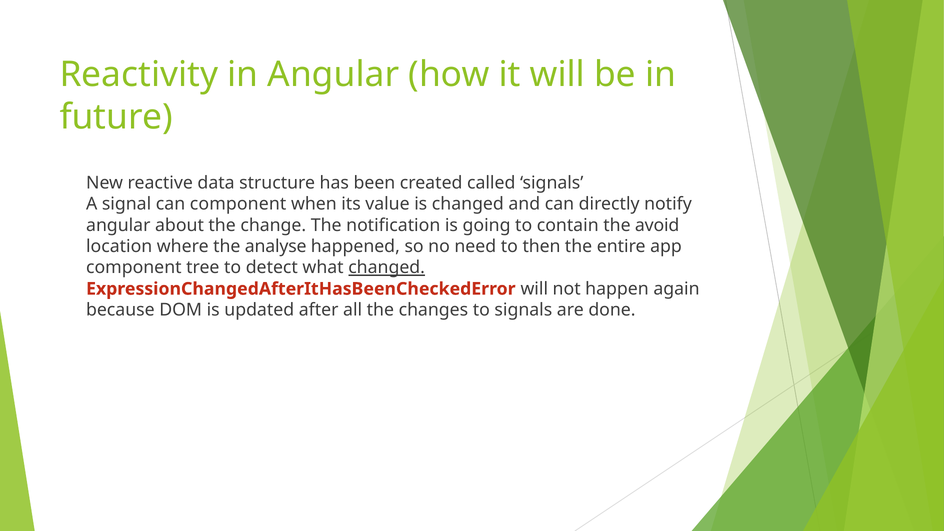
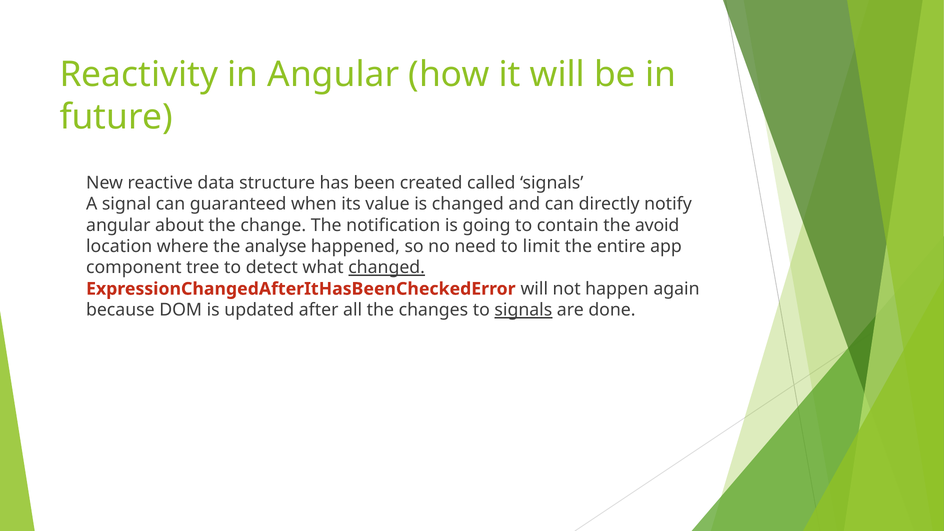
can component: component -> guaranteed (238, 204)
then: then -> limit (541, 246)
signals underline: none -> present (523, 310)
